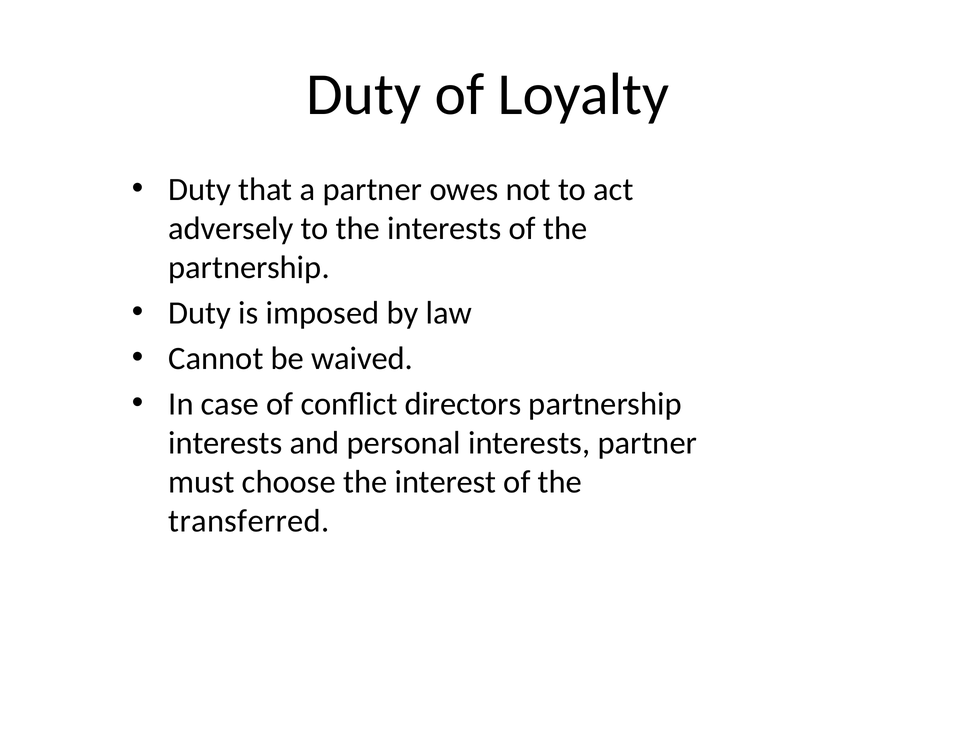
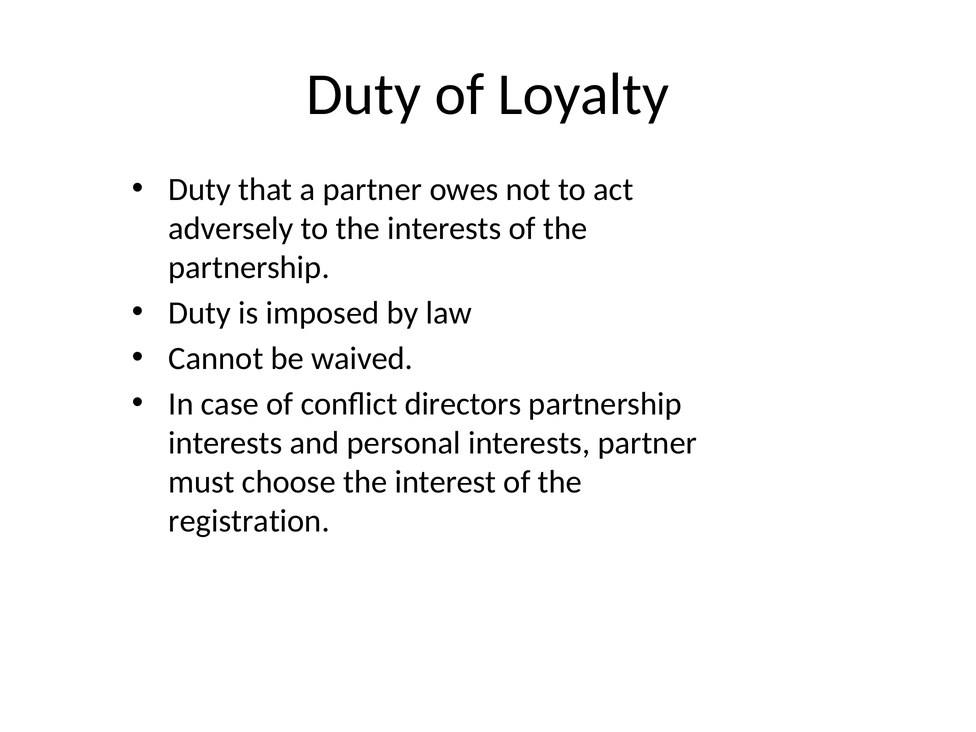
transferred: transferred -> registration (249, 521)
